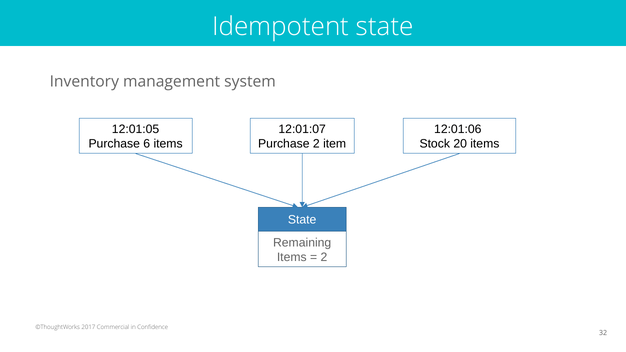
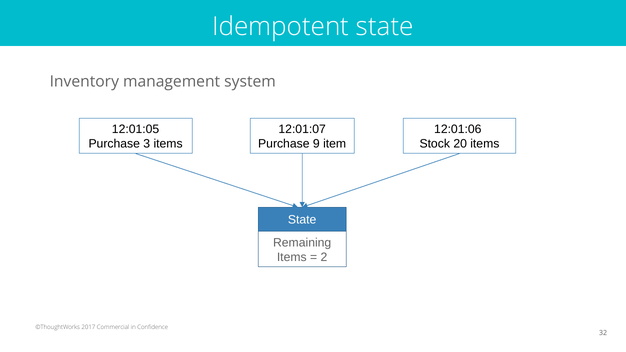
6: 6 -> 3 (147, 144)
Purchase 2: 2 -> 9 (316, 144)
